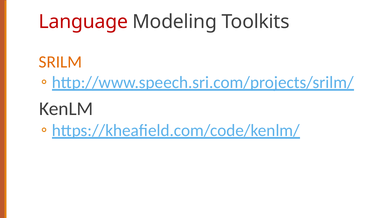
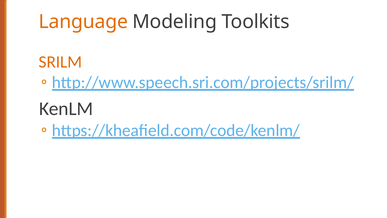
Language colour: red -> orange (83, 22)
